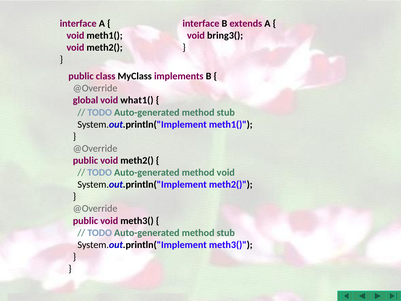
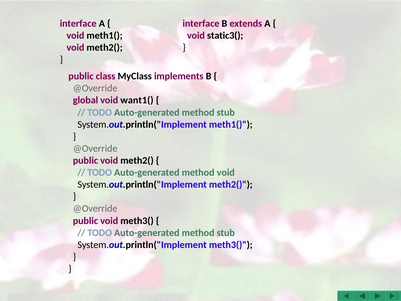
bring3(: bring3( -> static3( (225, 36)
what1(: what1( -> want1( (137, 100)
